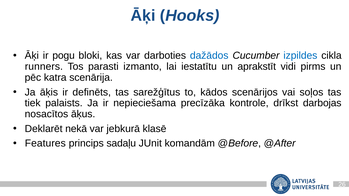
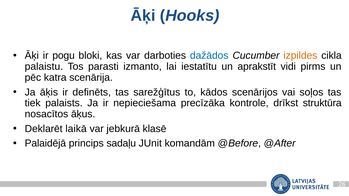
izpildes colour: blue -> orange (300, 56)
runners: runners -> palaistu (44, 67)
darbojas: darbojas -> struktūra (322, 103)
nekā: nekā -> laikā (76, 129)
Features: Features -> Palaidējā (45, 144)
